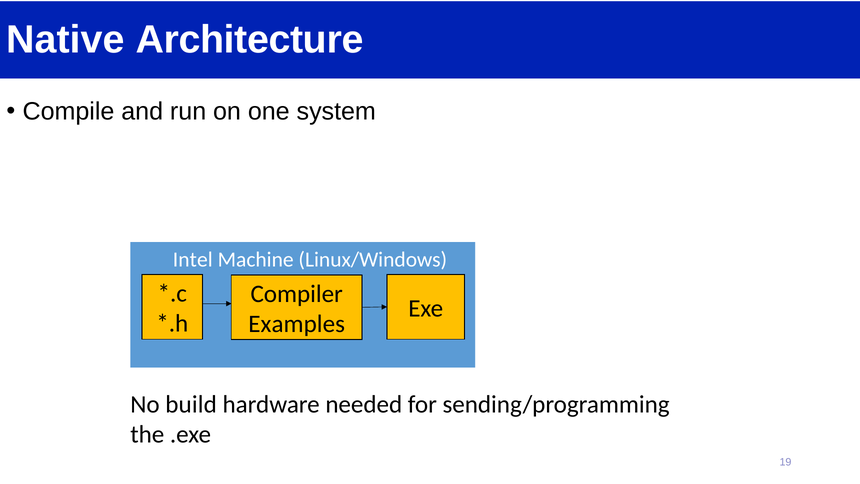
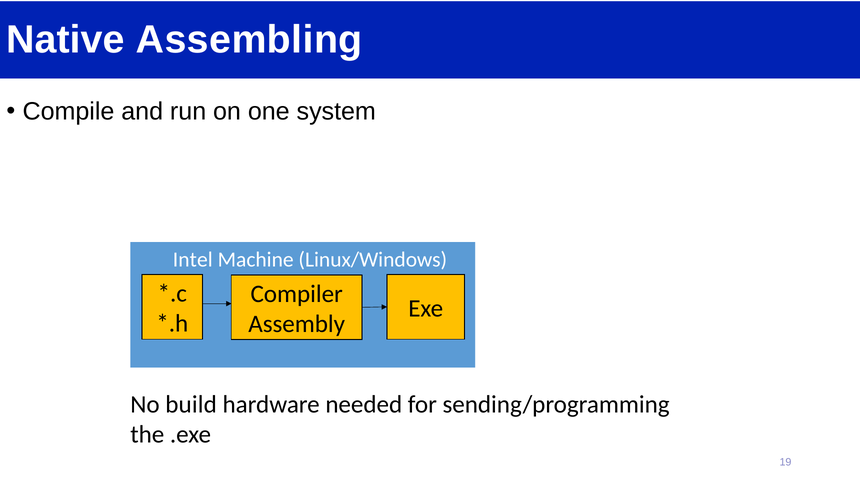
Architecture: Architecture -> Assembling (249, 40)
Examples: Examples -> Assembly (297, 324)
